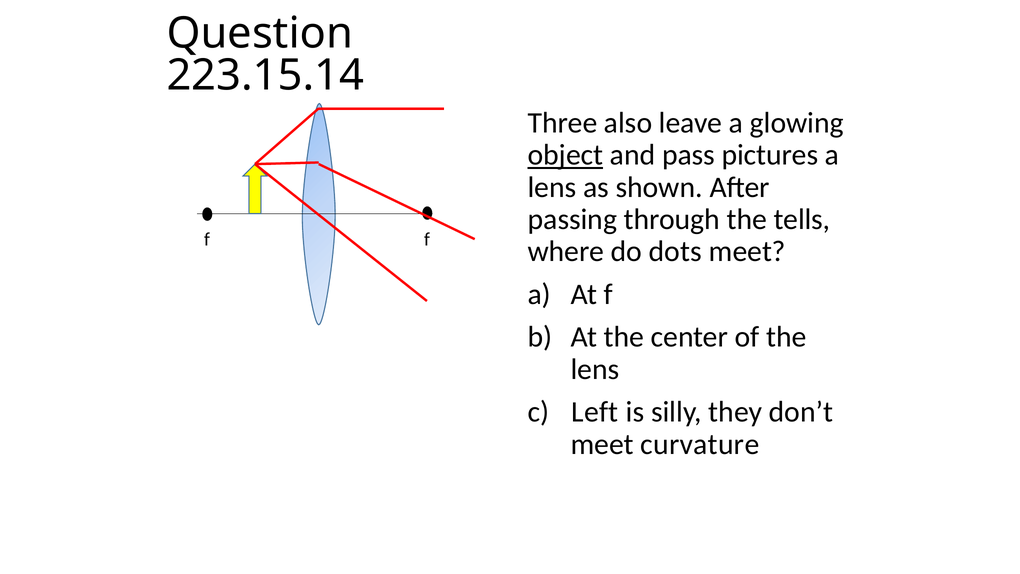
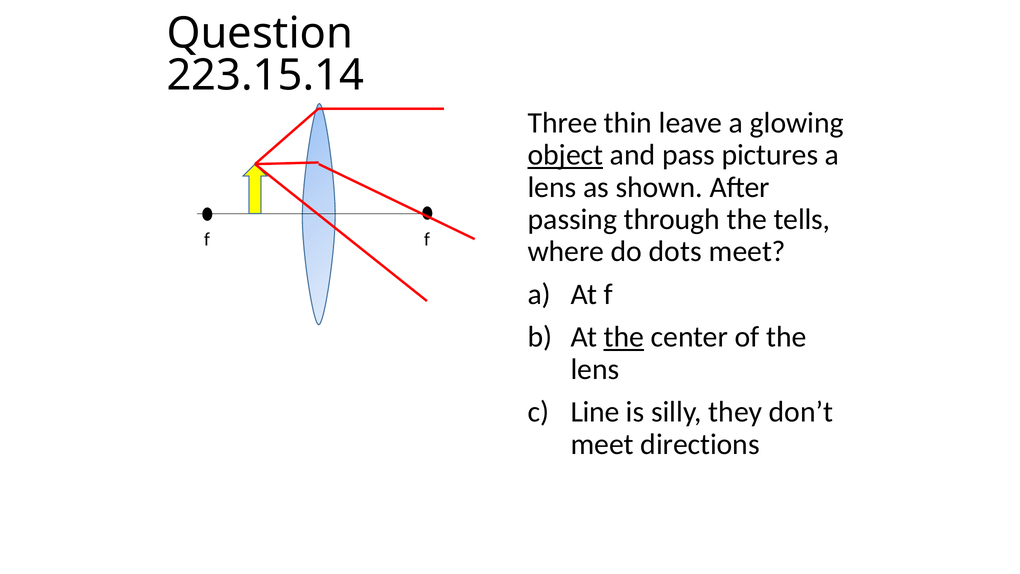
also: also -> thin (628, 123)
the underline: none -> present (624, 337)
Left: Left -> Line (595, 412)
curvature: curvature -> directions (700, 444)
